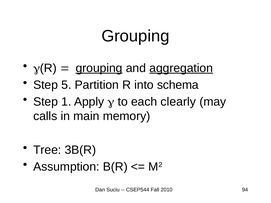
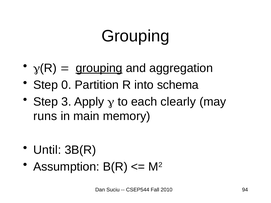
aggregation underline: present -> none (181, 68)
5: 5 -> 0 (66, 85)
1: 1 -> 3 (66, 102)
calls: calls -> runs (45, 116)
Tree: Tree -> Until (47, 150)
